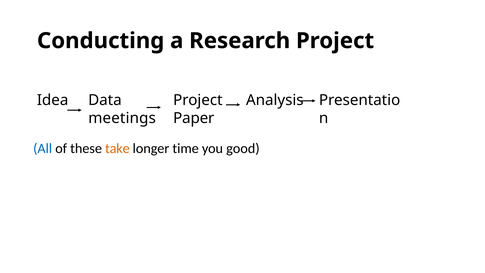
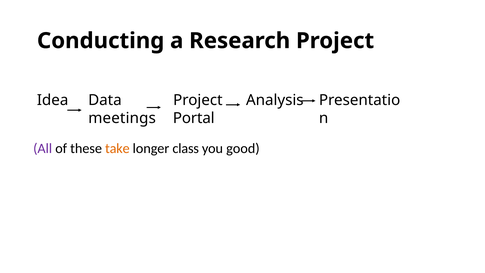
Paper: Paper -> Portal (194, 118)
All colour: blue -> purple (43, 148)
time: time -> class (186, 148)
